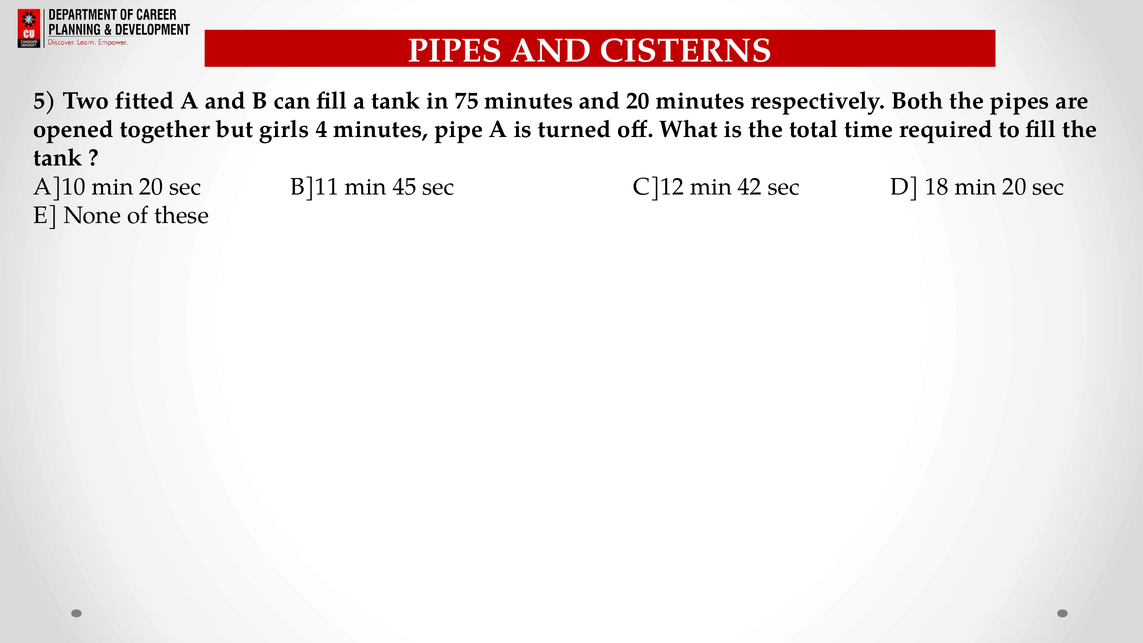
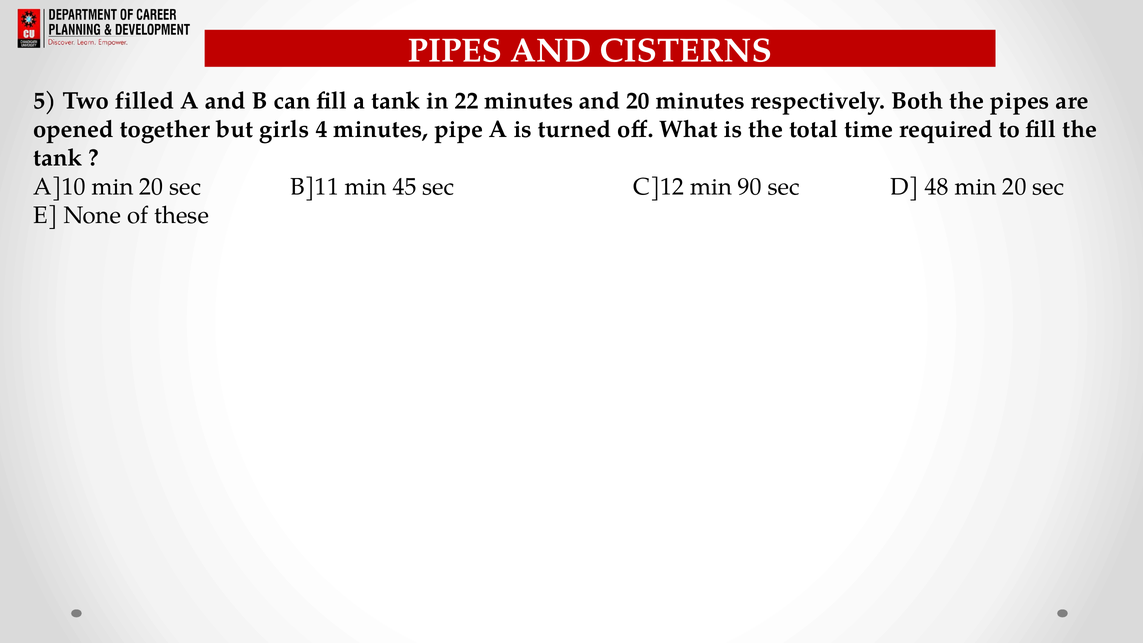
fitted: fitted -> filled (145, 101)
75: 75 -> 22 (467, 101)
42: 42 -> 90 (750, 187)
18: 18 -> 48 (937, 187)
